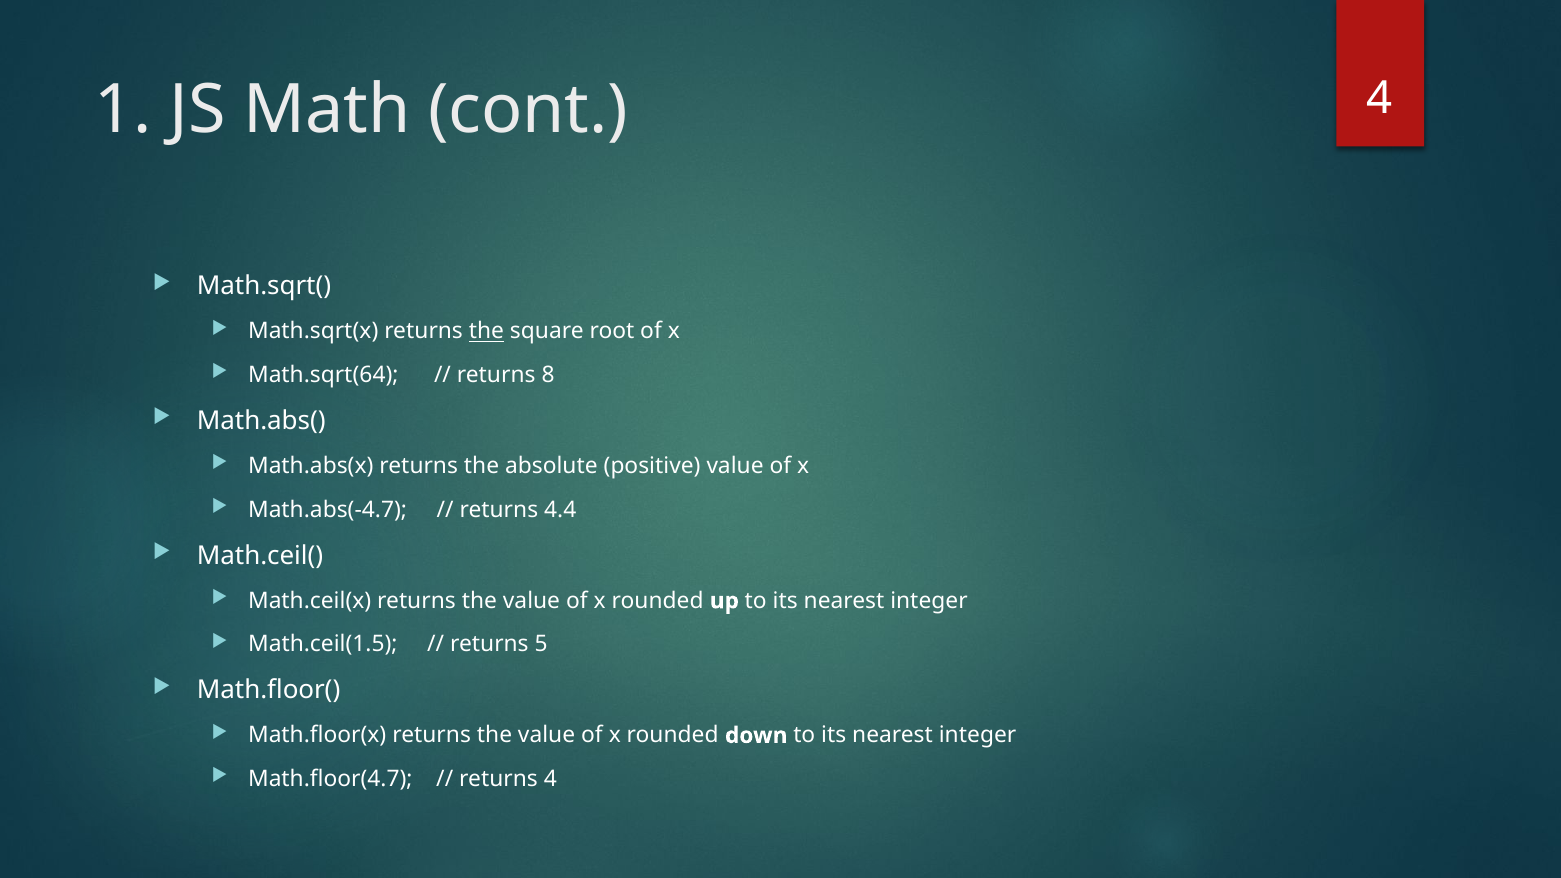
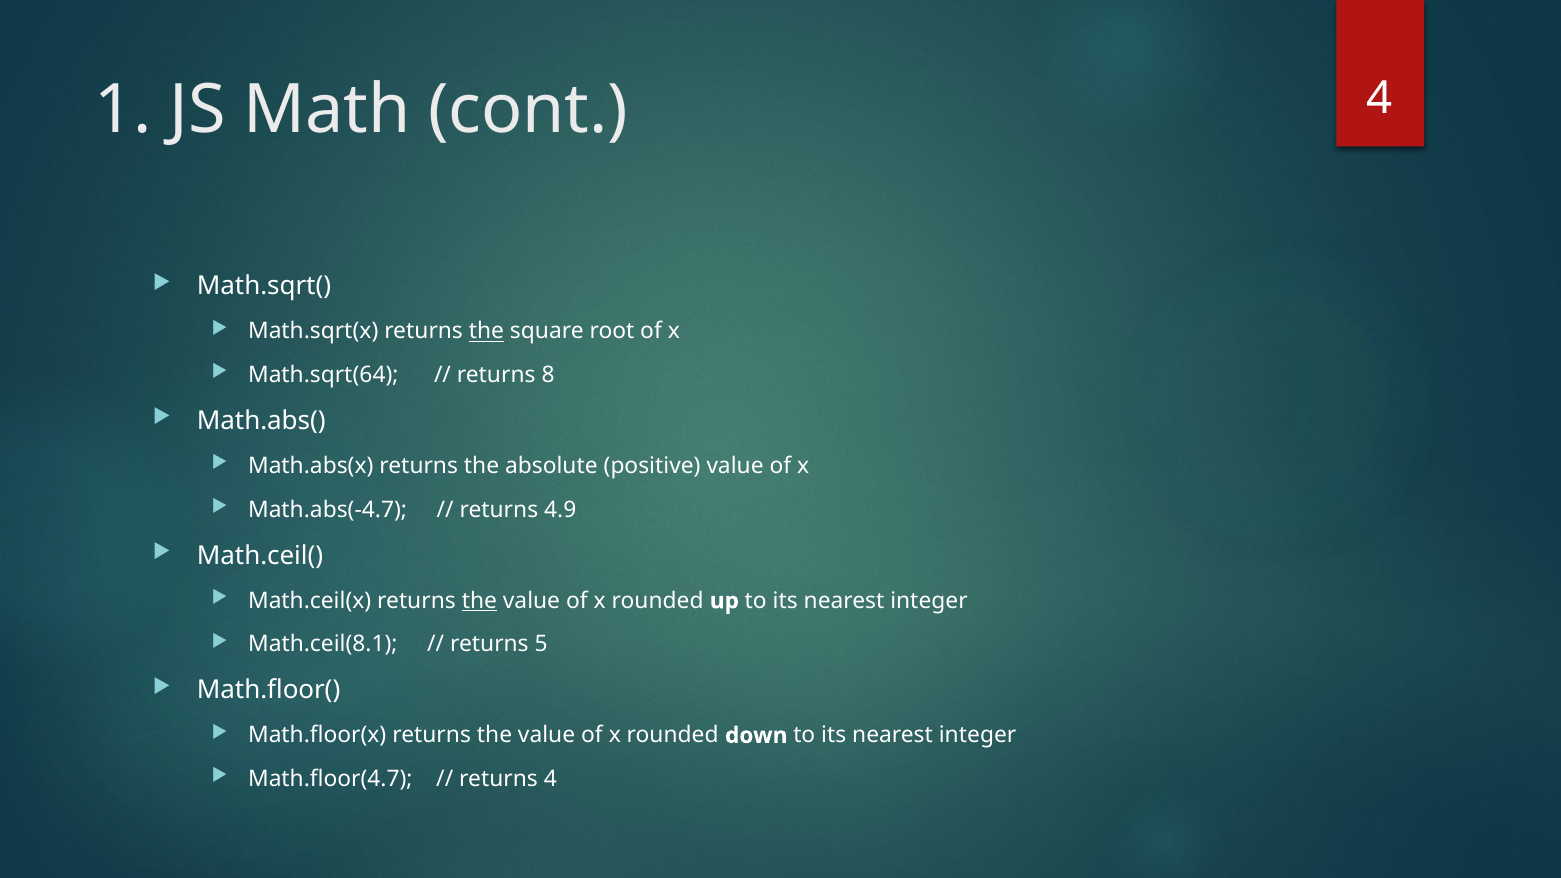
4.4: 4.4 -> 4.9 (560, 510)
the underline: none -> present (479, 601)
Math.ceil(1.5: Math.ceil(1.5 -> Math.ceil(8.1 (323, 644)
